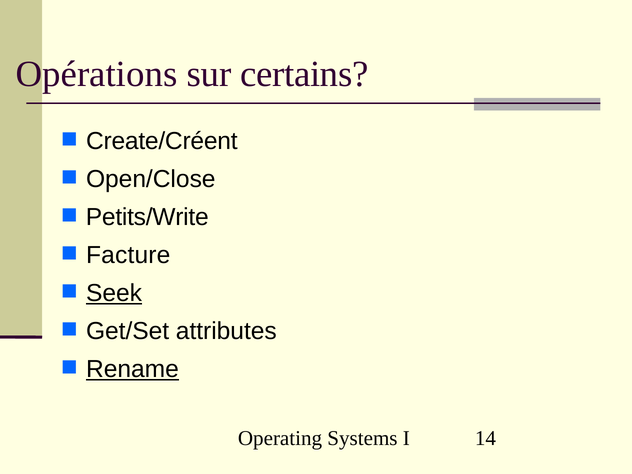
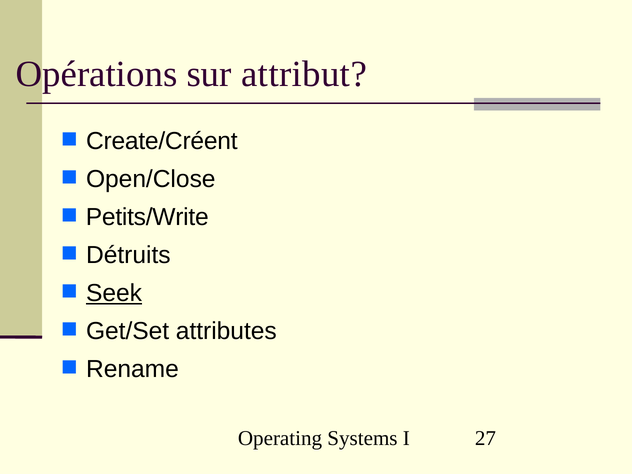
certains: certains -> attribut (304, 74)
Facture: Facture -> Détruits (128, 255)
Rename underline: present -> none (132, 369)
14: 14 -> 27 (485, 438)
